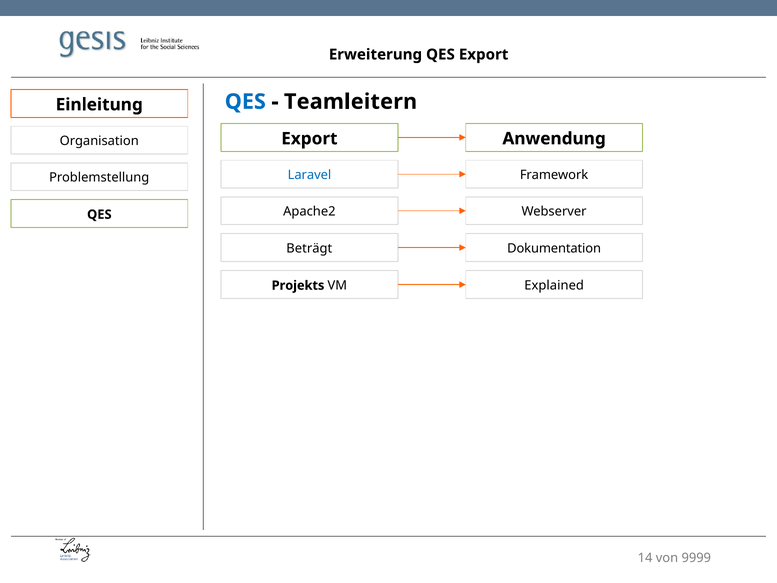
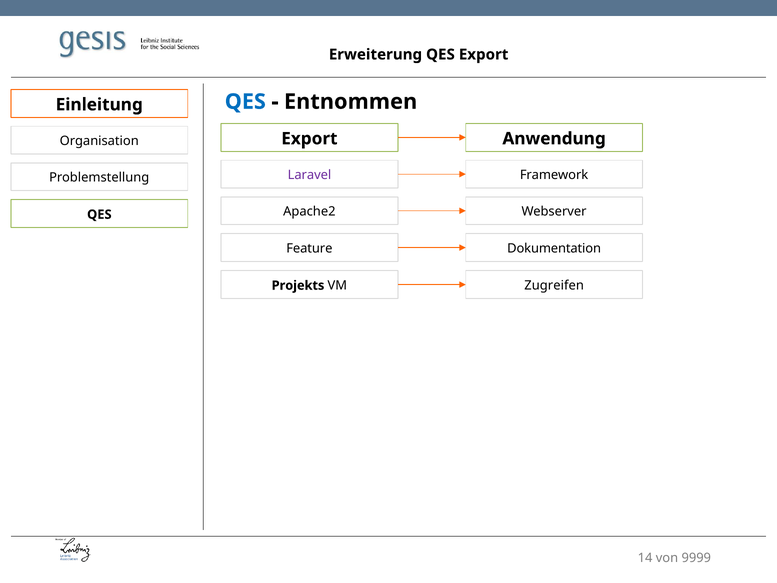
Teamleitern: Teamleitern -> Entnommen (351, 102)
Laravel colour: blue -> purple (309, 175)
Beträgt: Beträgt -> Feature (309, 248)
Explained: Explained -> Zugreifen (554, 285)
